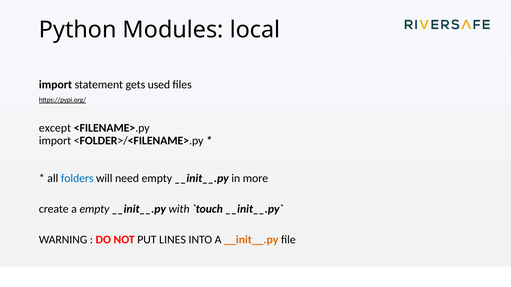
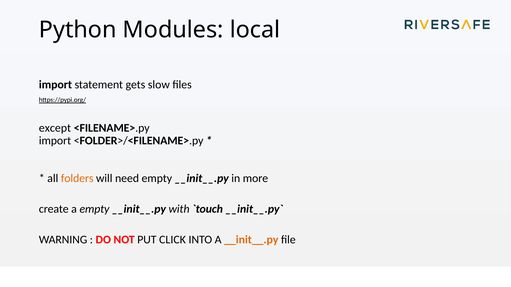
used: used -> slow (159, 85)
folders colour: blue -> orange (77, 179)
LINES: LINES -> CLICK (173, 240)
